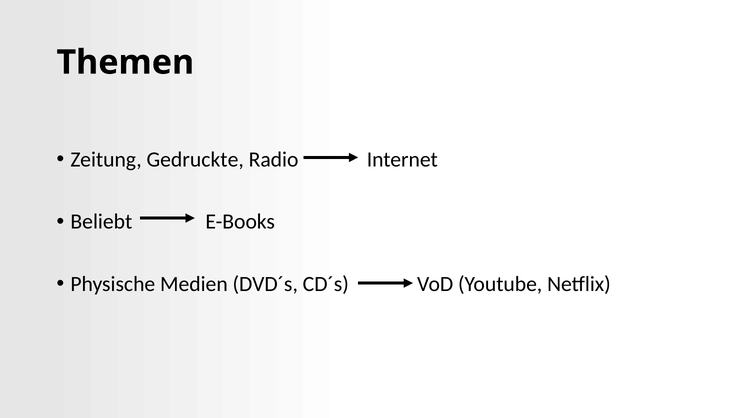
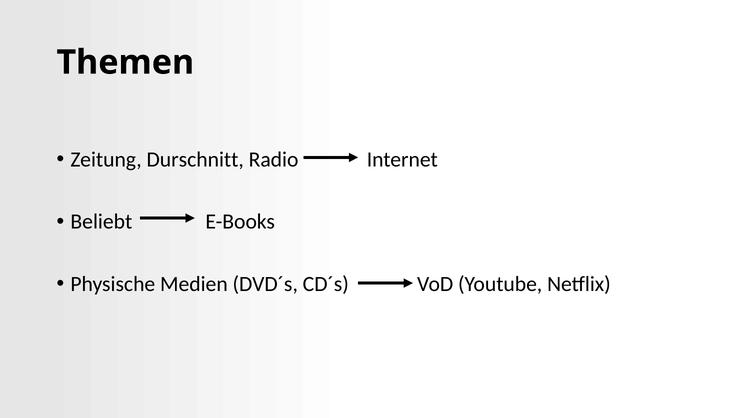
Gedruckte: Gedruckte -> Durschnitt (195, 159)
